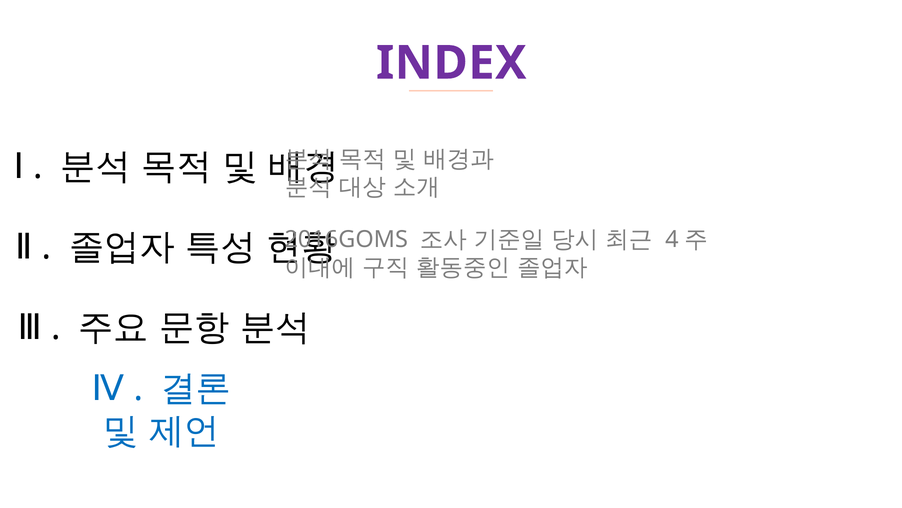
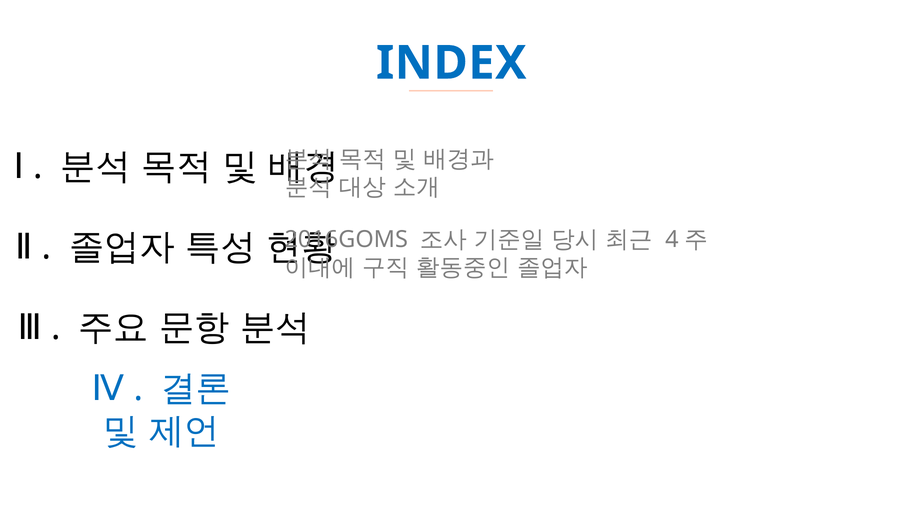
INDEX colour: purple -> blue (451, 63)
